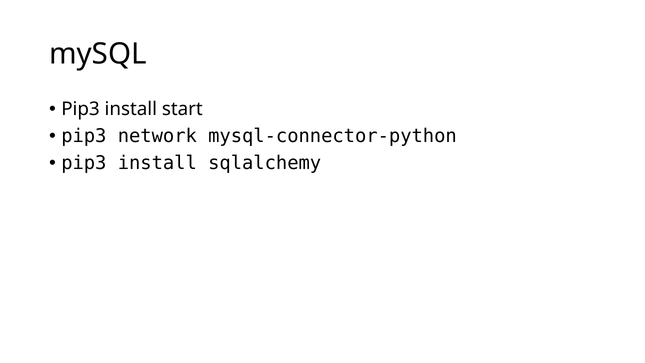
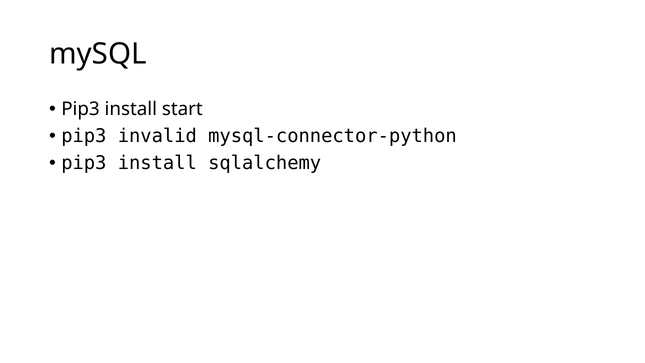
network: network -> invalid (157, 136)
